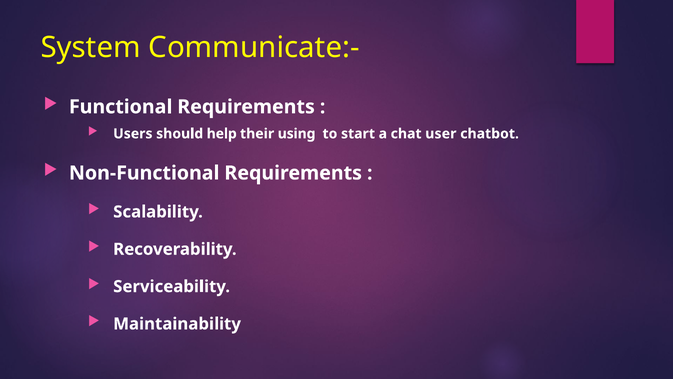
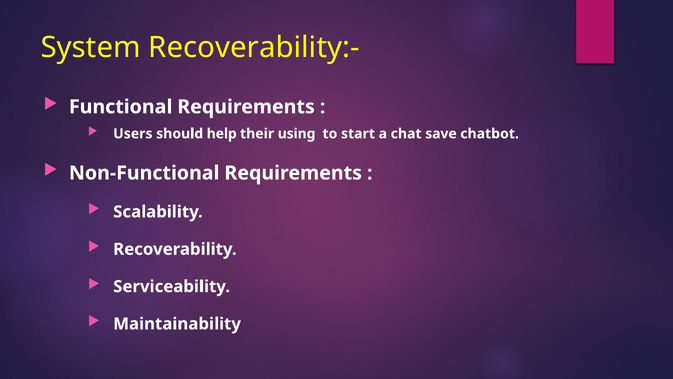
Communicate:-: Communicate:- -> Recoverability:- (254, 47)
user: user -> save (441, 134)
